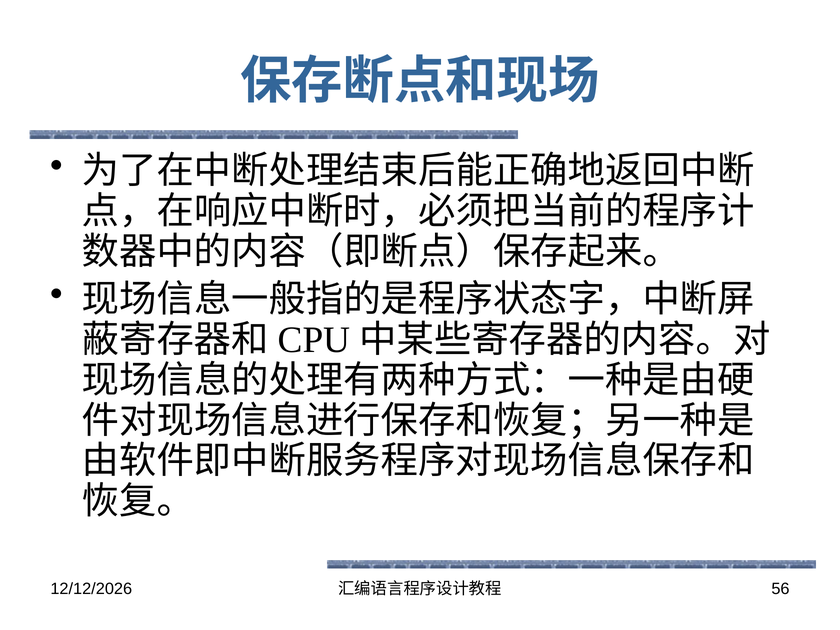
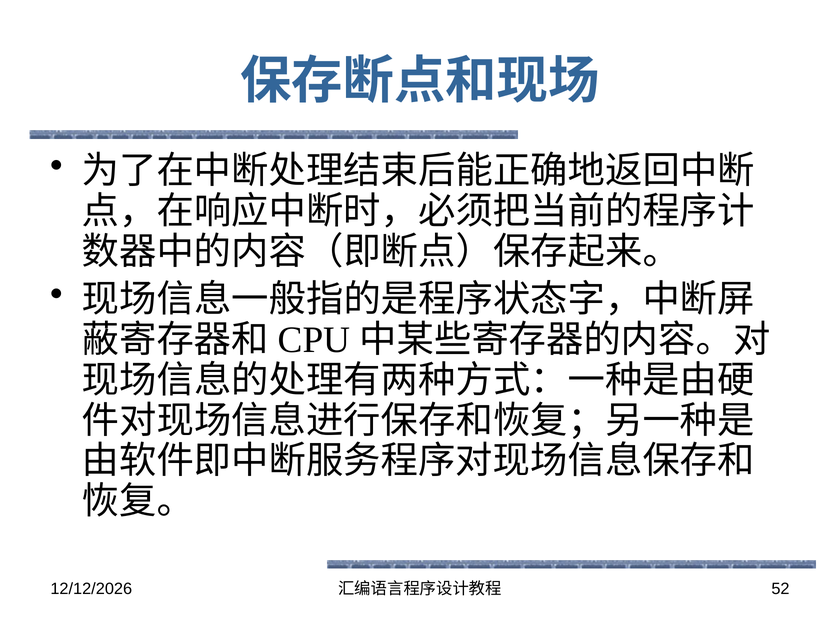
56: 56 -> 52 (780, 589)
